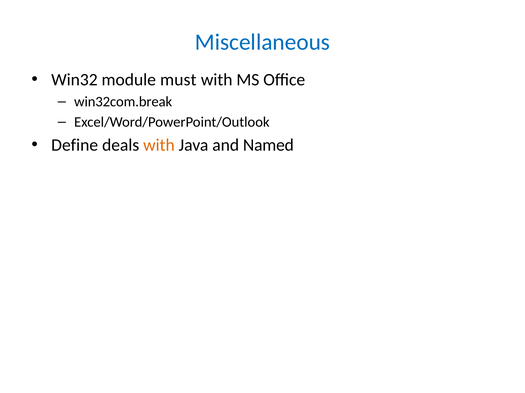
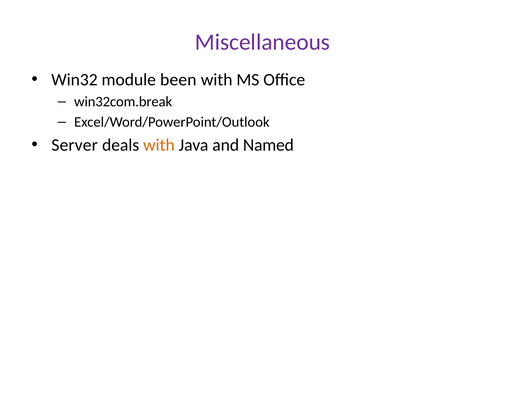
Miscellaneous colour: blue -> purple (262, 42)
must: must -> been (178, 80)
Define: Define -> Server (75, 145)
